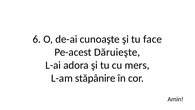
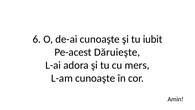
face: face -> iubit (153, 39)
L-am stăpânire: stăpânire -> cunoaşte (95, 78)
